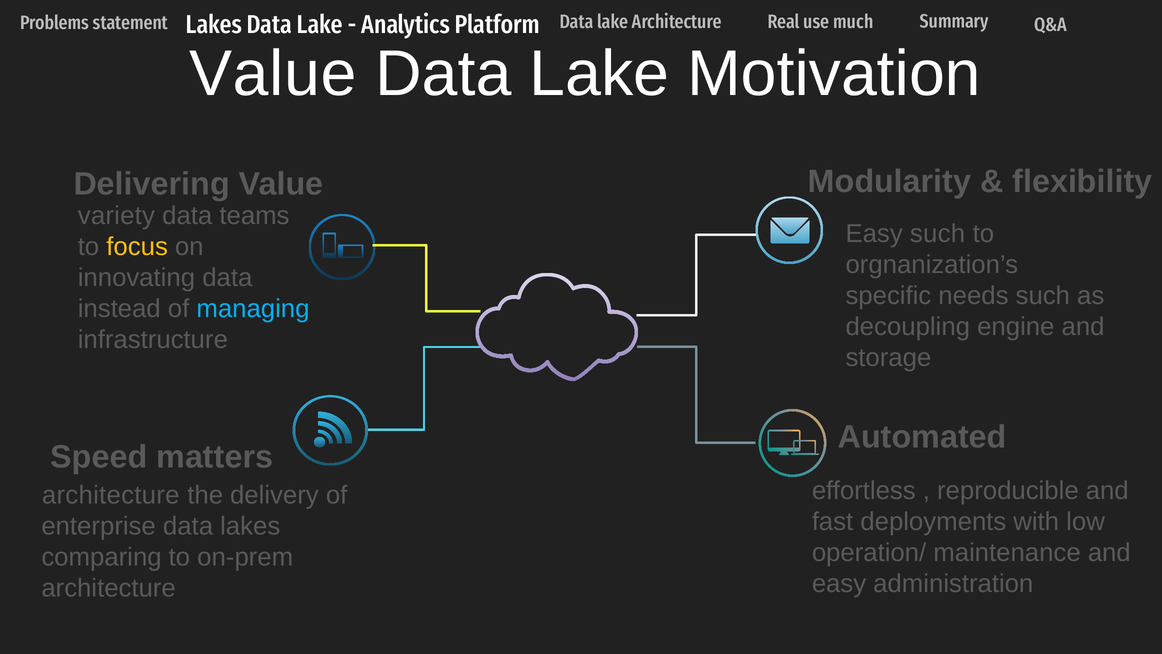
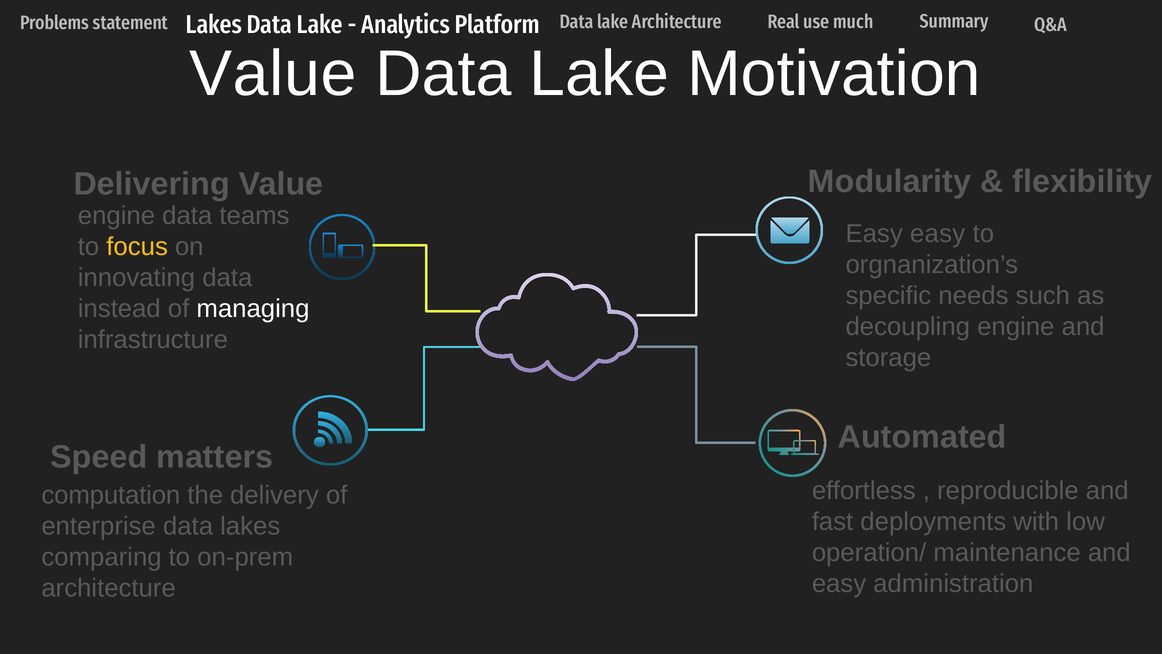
variety: variety -> engine (116, 216)
Easy such: such -> easy (938, 234)
managing colour: light blue -> white (253, 309)
architecture: architecture -> computation (111, 495)
